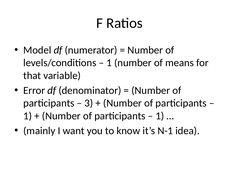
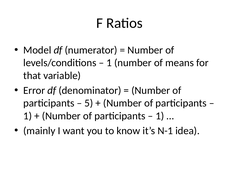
3: 3 -> 5 (89, 103)
